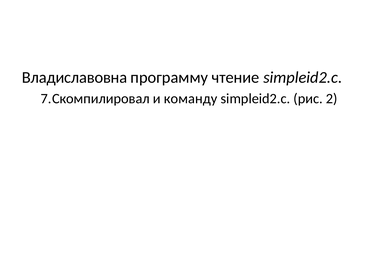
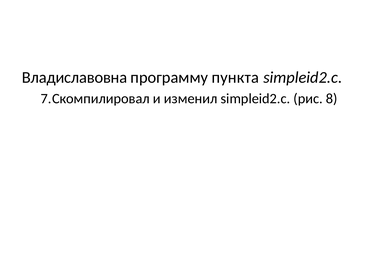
чтение: чтение -> пункта (235, 77)
команду: команду -> изменил (191, 99)
2: 2 -> 8 (332, 99)
